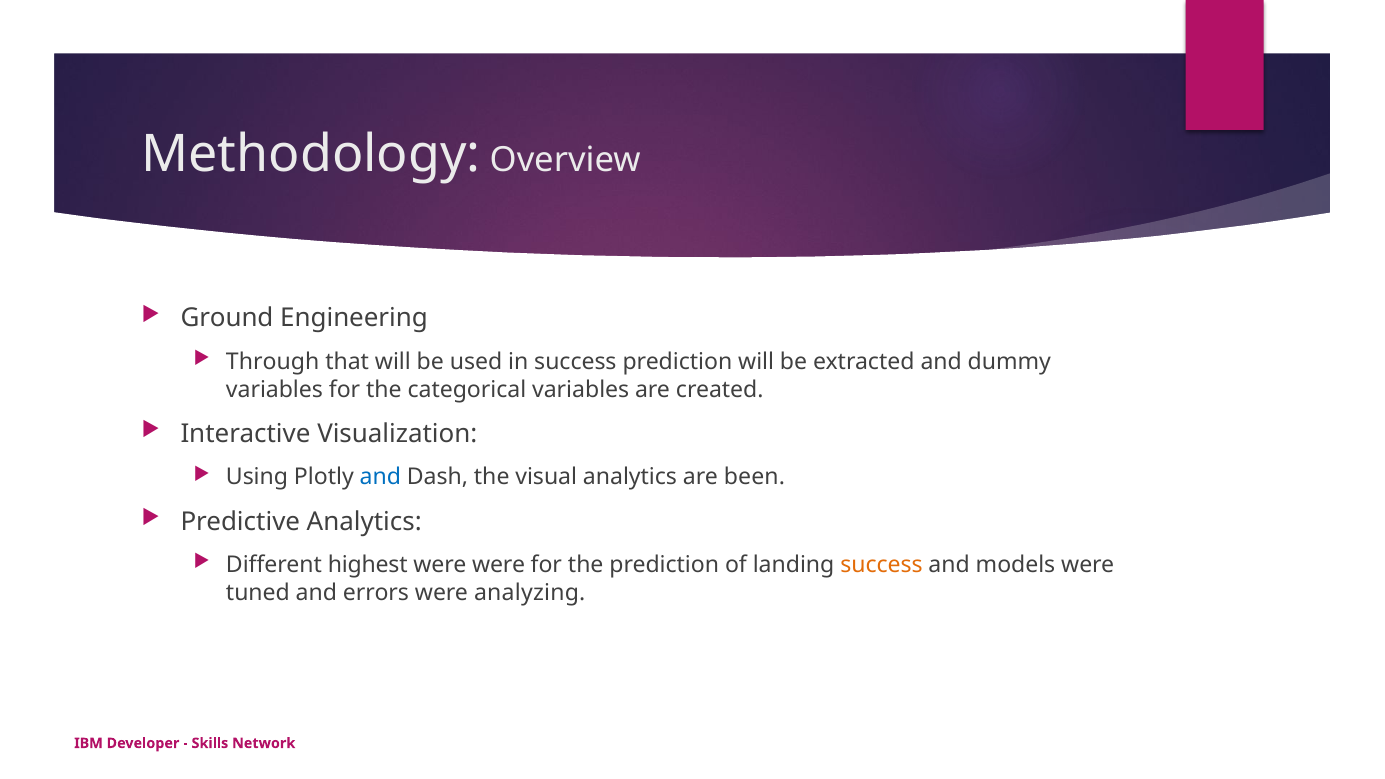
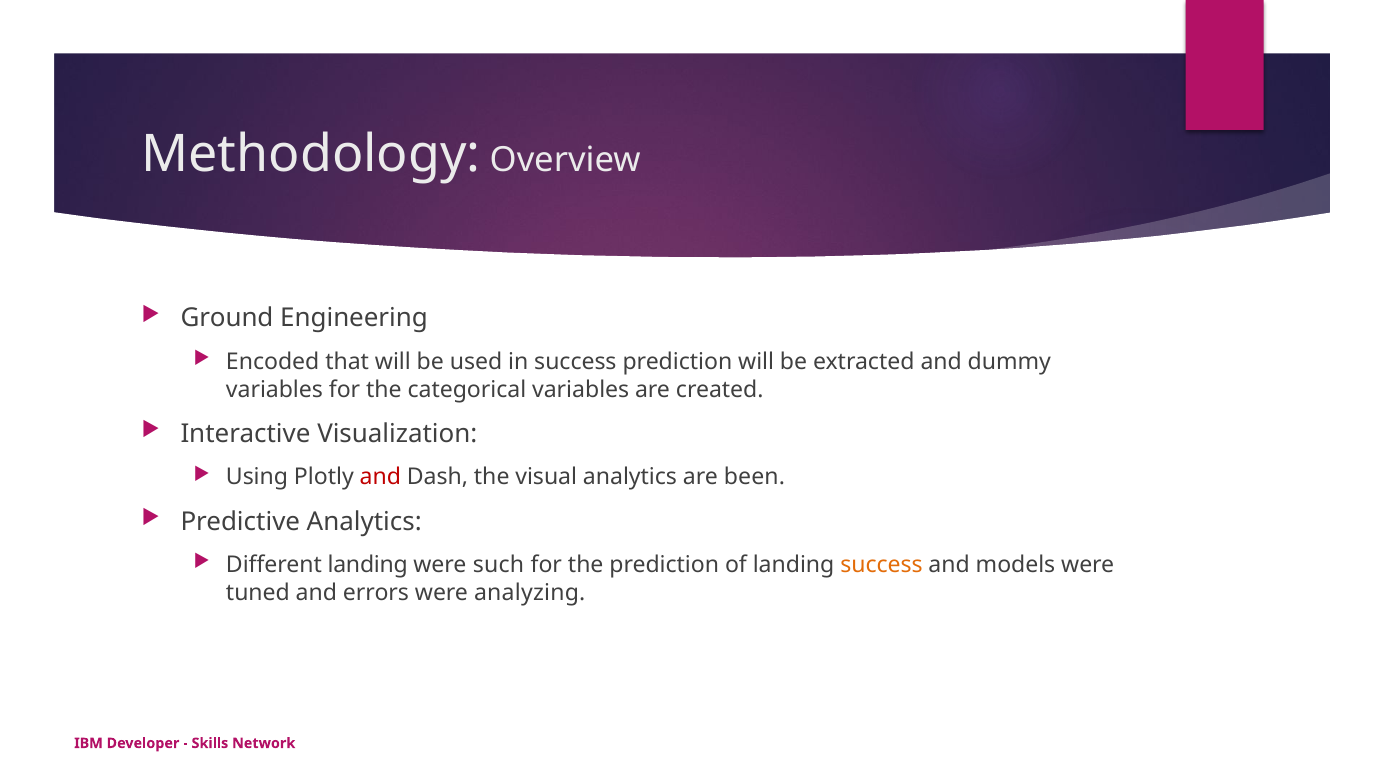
Through: Through -> Encoded (273, 362)
and colour: blue -> red (380, 477)
Different highest: highest -> landing (368, 565)
were were: were -> such (498, 565)
